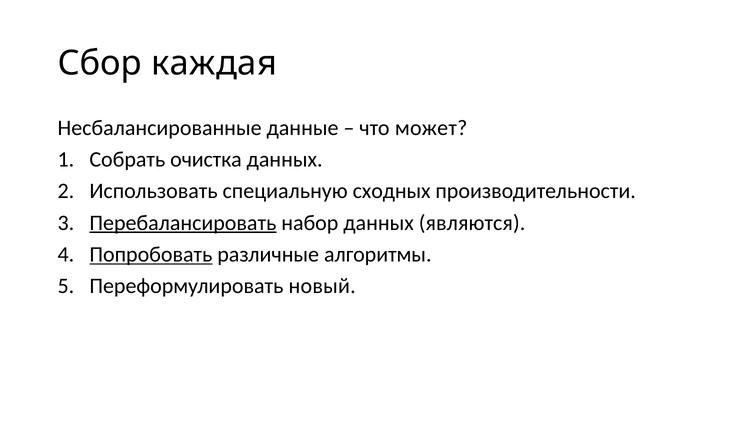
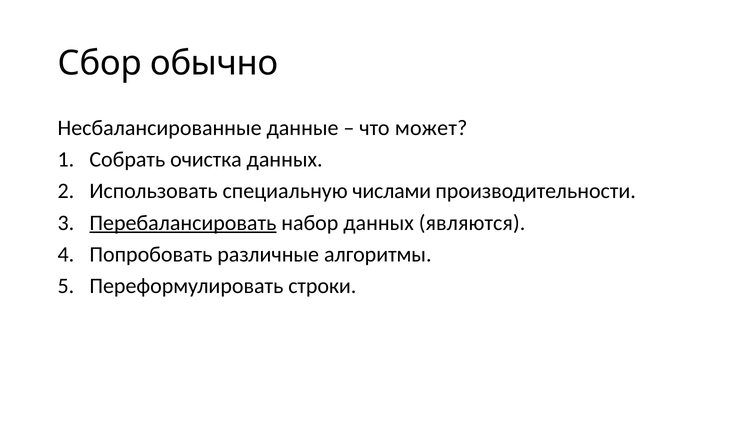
каждая: каждая -> обычно (214, 63)
сходных: сходных -> числами (392, 191)
Попробовать underline: present -> none (151, 254)
новый: новый -> строки (322, 286)
